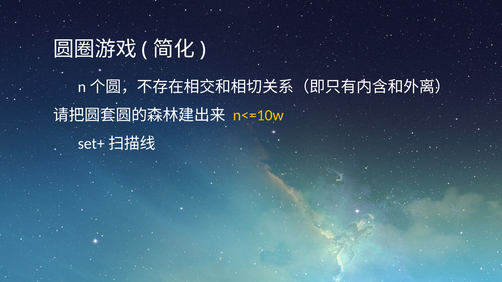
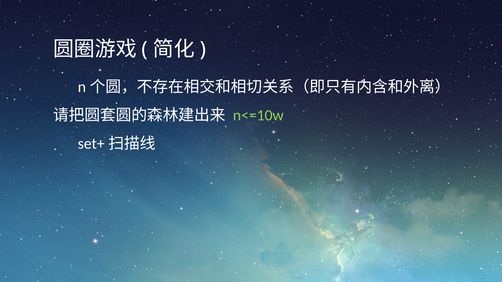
n<=10w colour: yellow -> light green (258, 115)
